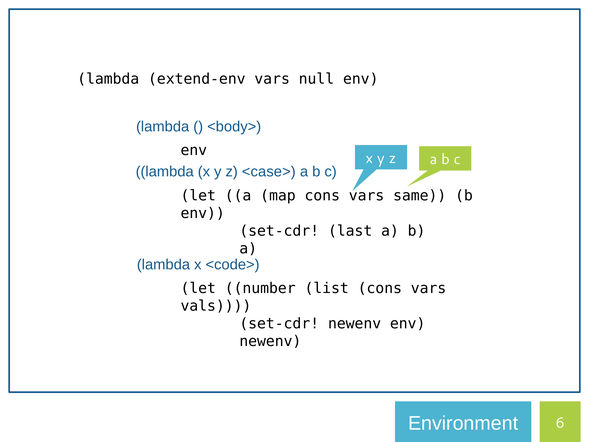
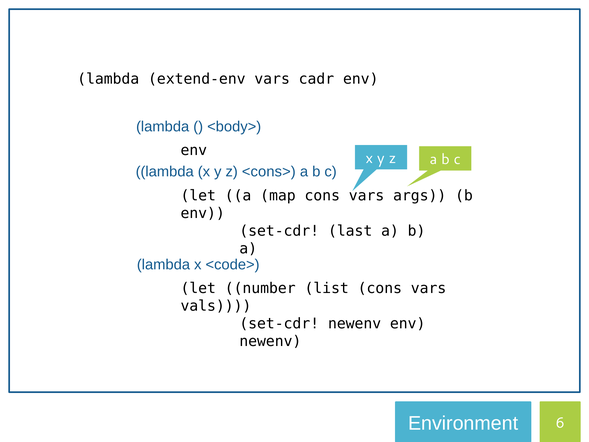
null: null -> cadr (316, 79)
<case>: <case> -> <cons> (269, 172)
same: same -> args (420, 195)
